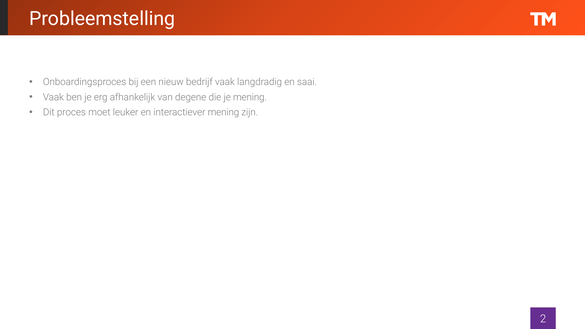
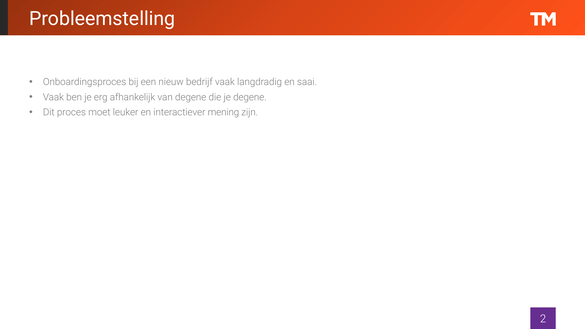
je mening: mening -> degene (250, 97)
